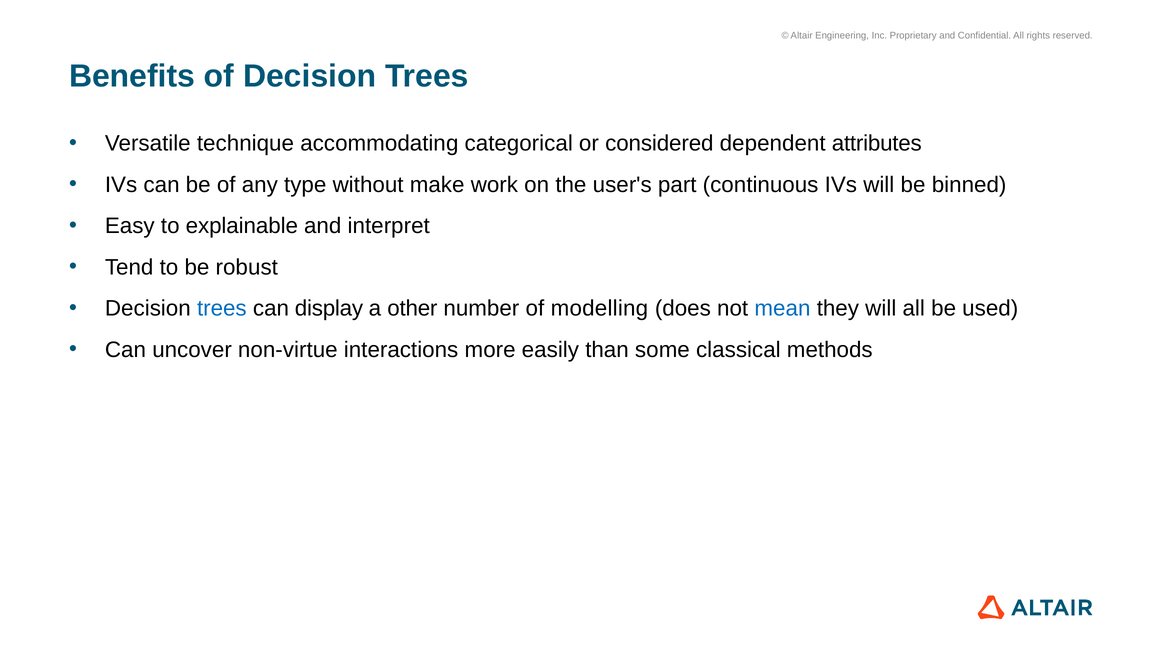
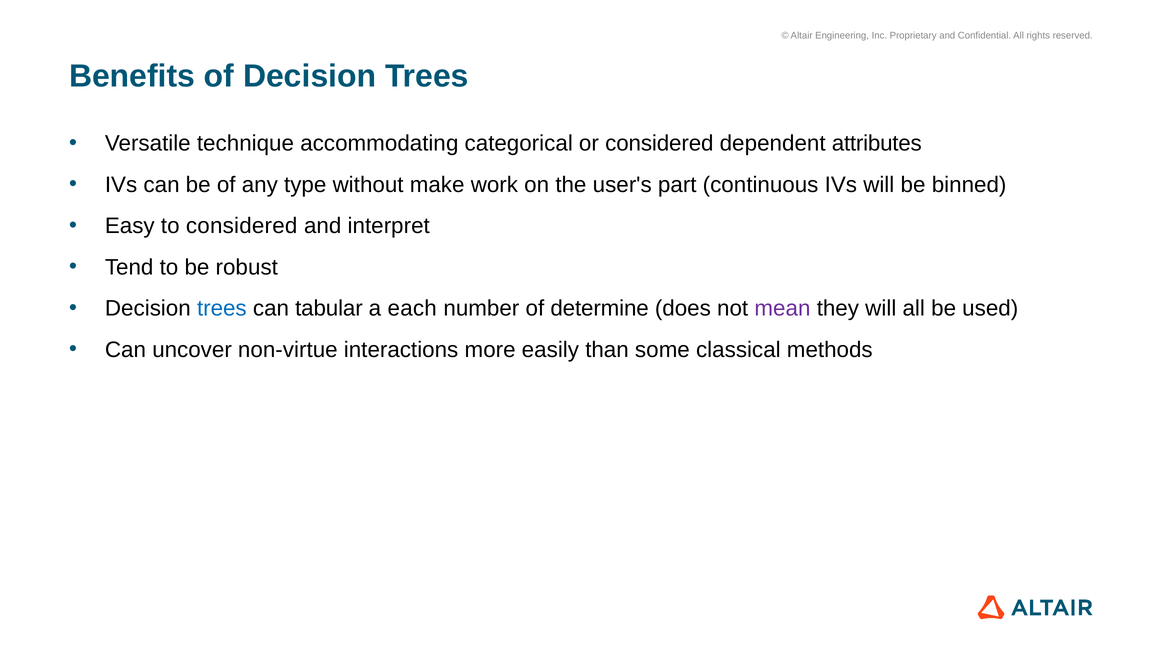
to explainable: explainable -> considered (242, 226)
display: display -> tabular (329, 308)
other: other -> each (412, 308)
modelling: modelling -> determine (600, 308)
mean colour: blue -> purple (782, 308)
